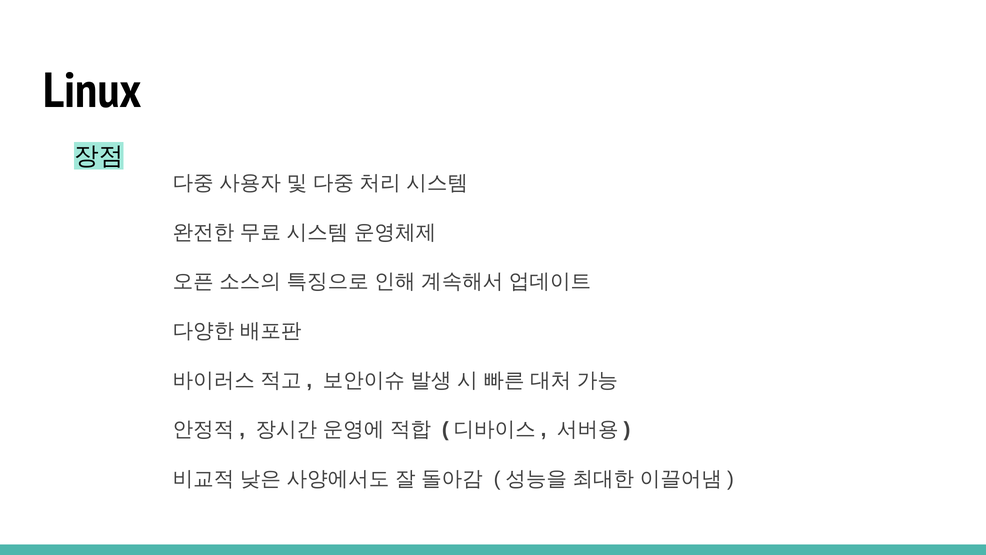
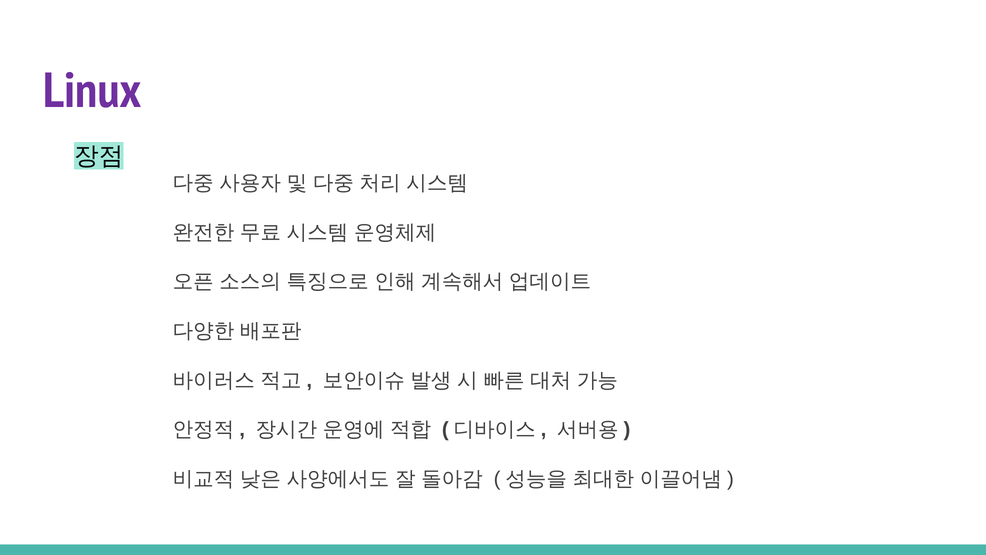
Linux colour: black -> purple (92, 91)
